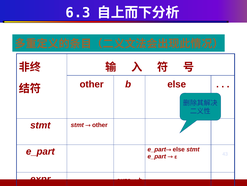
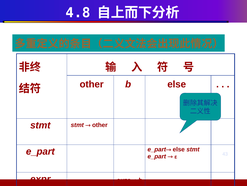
6.3: 6.3 -> 4.8 (78, 13)
